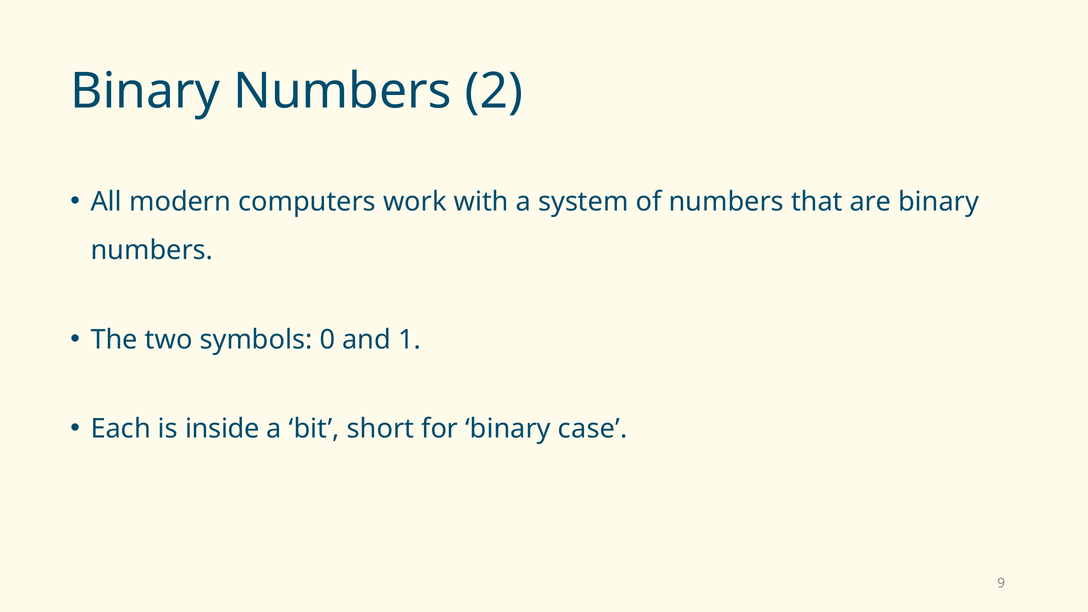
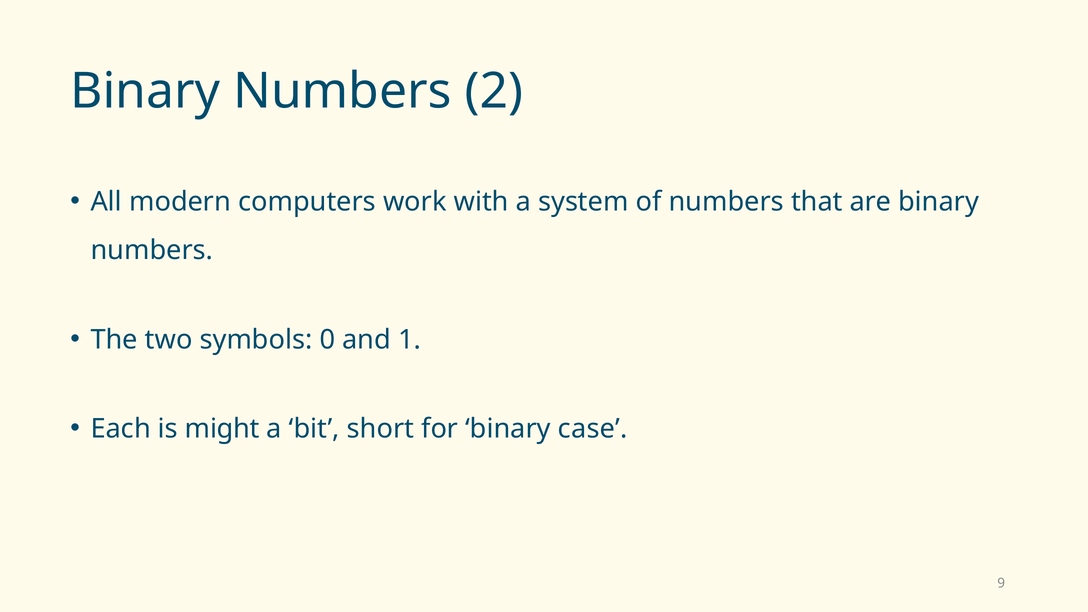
inside: inside -> might (222, 429)
